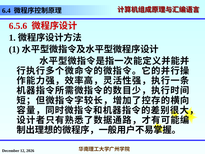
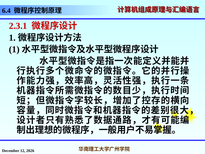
6.5.6: 6.5.6 -> 2.3.1 (18, 26)
